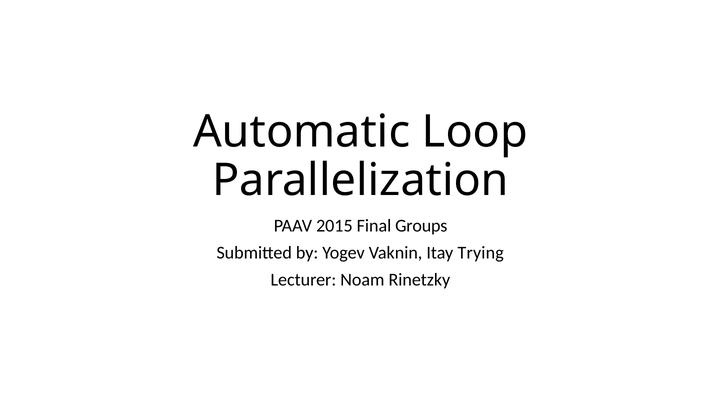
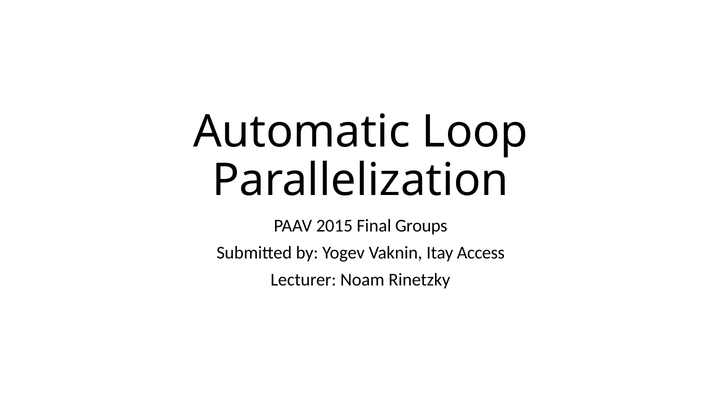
Trying: Trying -> Access (481, 252)
